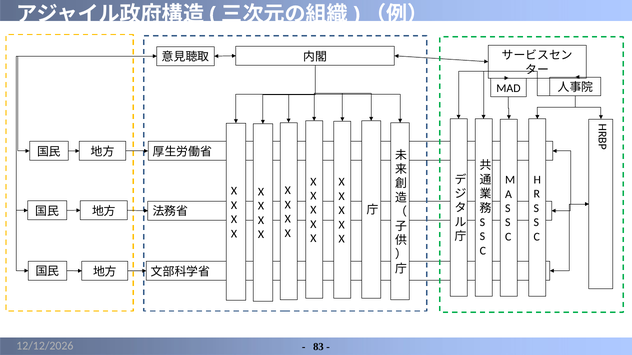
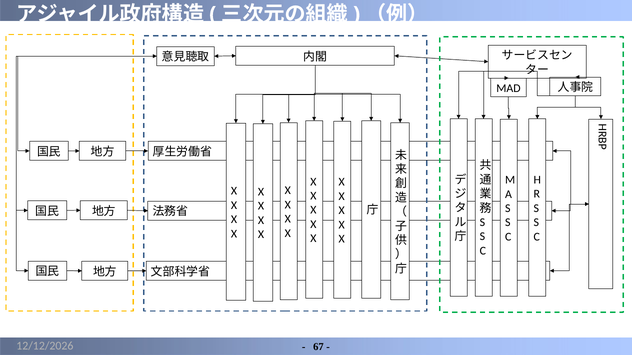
83: 83 -> 67 (318, 347)
